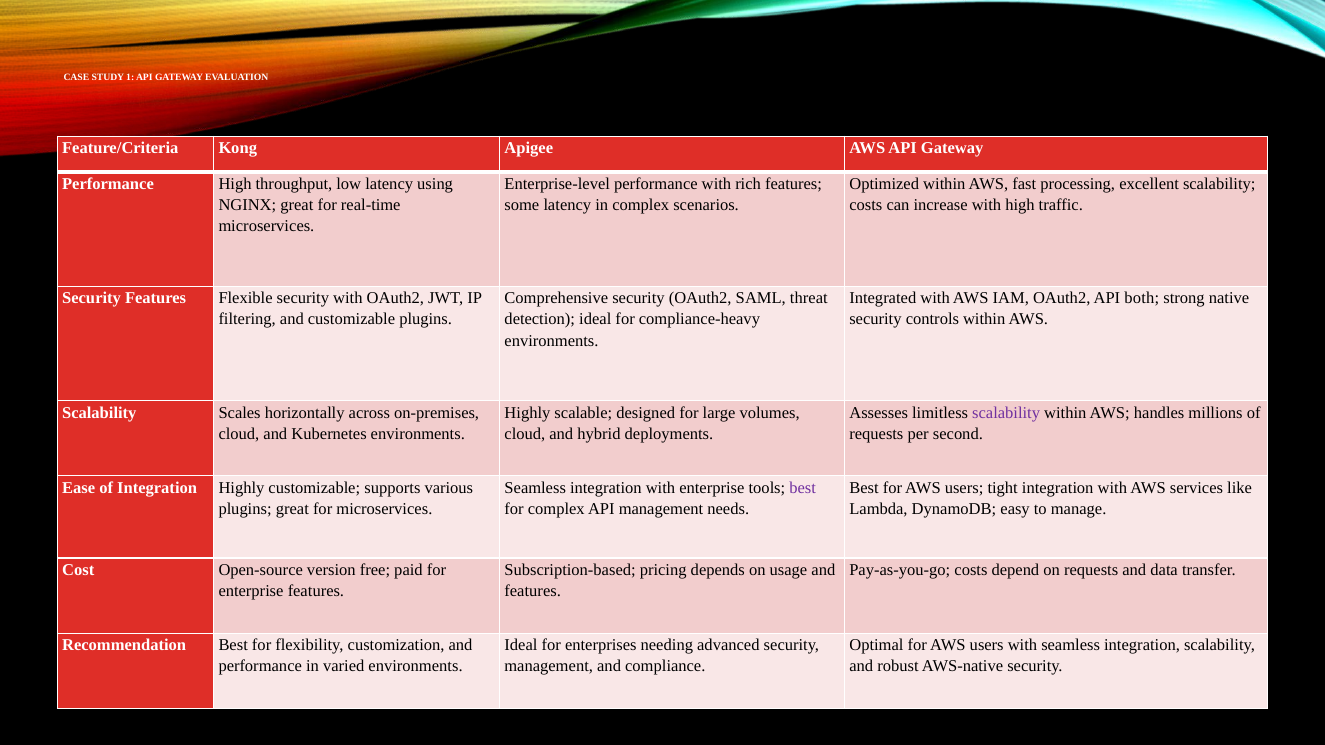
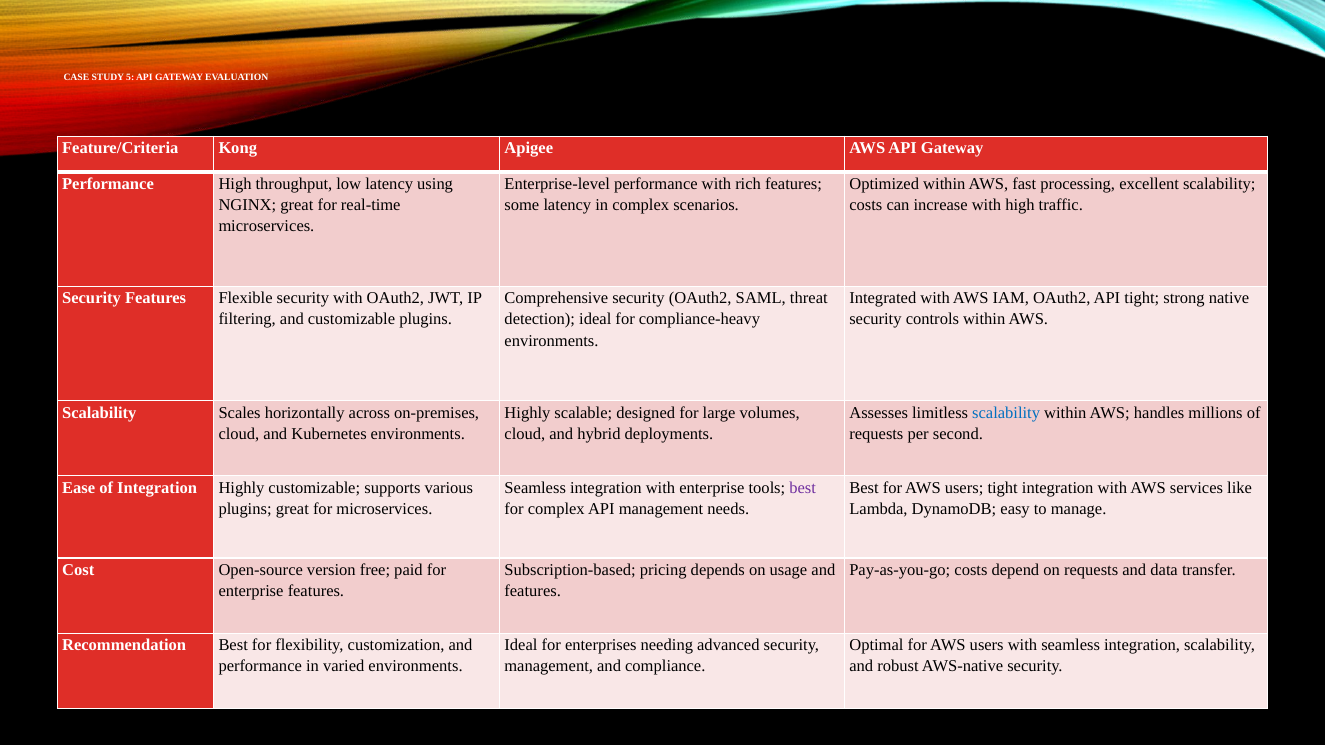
1: 1 -> 5 (130, 78)
API both: both -> tight (1142, 299)
scalability colour: purple -> blue (1006, 413)
